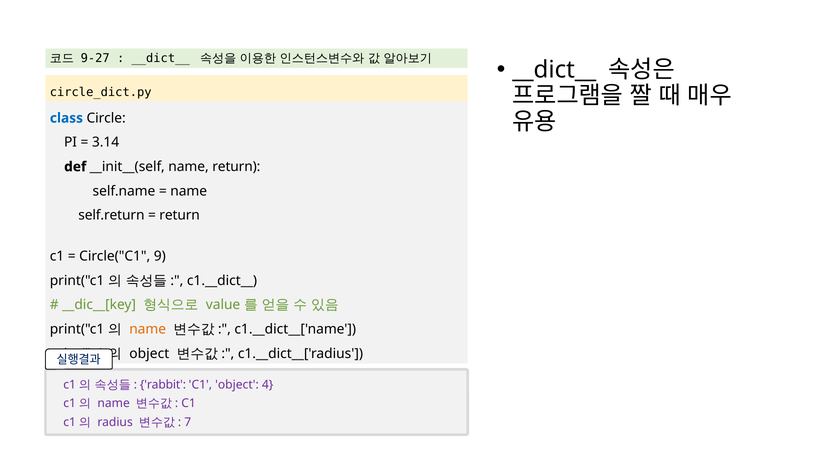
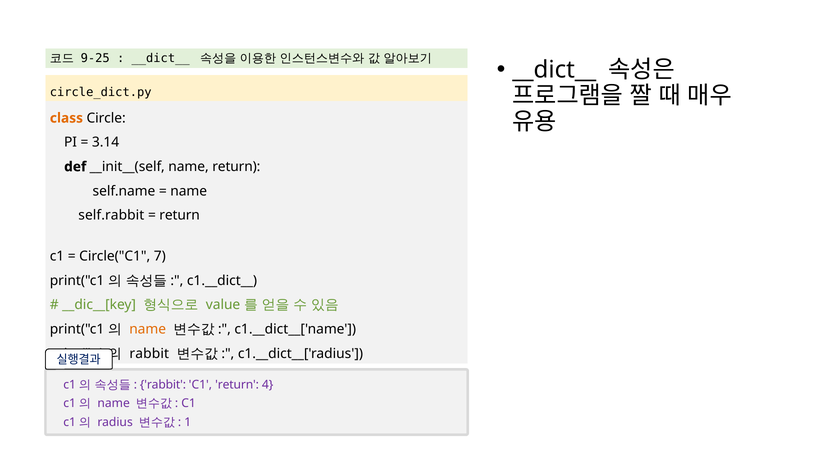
9-27: 9-27 -> 9-25 (95, 58)
class colour: blue -> orange (66, 118)
self.return: self.return -> self.rabbit (111, 215)
9: 9 -> 7 (160, 256)
object: object -> rabbit (149, 354)
C1 object: object -> return (237, 385)
7: 7 -> 1 (188, 422)
